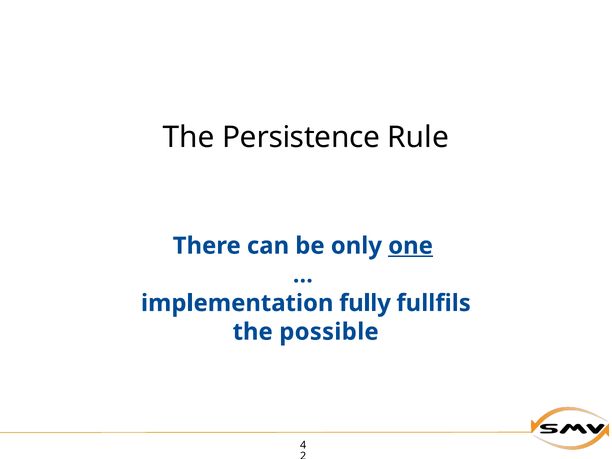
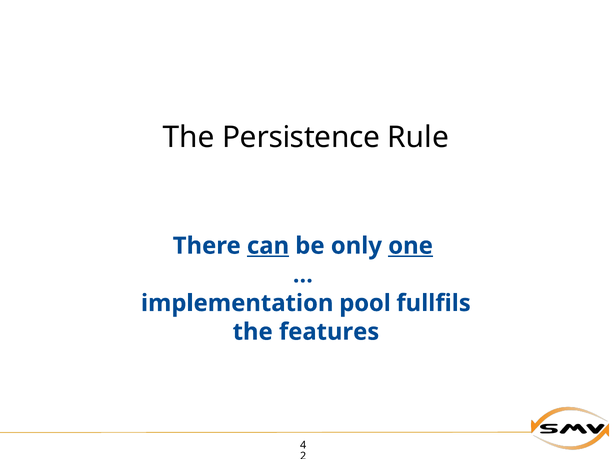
can underline: none -> present (268, 246)
fully: fully -> pool (365, 303)
possible: possible -> features (329, 332)
